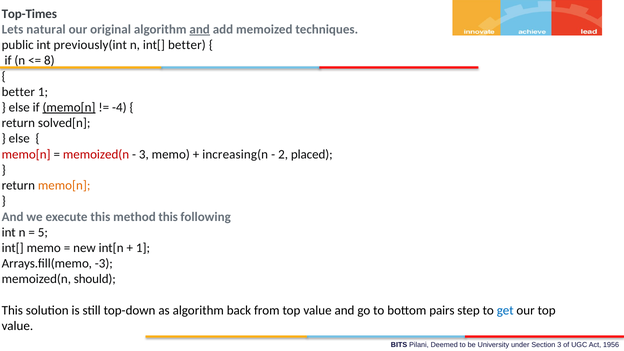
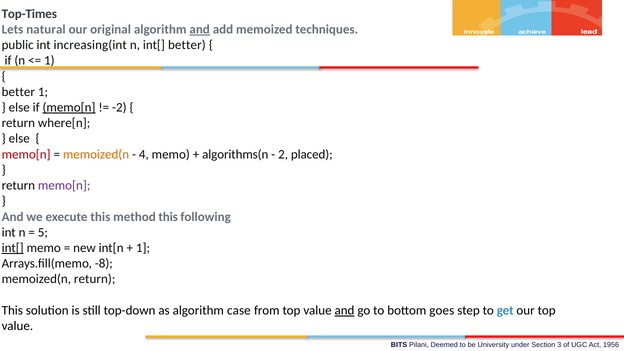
previously(int: previously(int -> increasing(int (90, 45)
8: 8 -> 1 (49, 61)
-4: -4 -> -2 (119, 107)
solved[n: solved[n -> where[n (64, 123)
memoized(n colour: red -> orange (96, 154)
3: 3 -> 4 (144, 154)
increasing(n: increasing(n -> algorithms(n (235, 154)
memo[n colour: orange -> purple (64, 186)
int[ underline: none -> present (13, 248)
-3: -3 -> -8 (104, 264)
memoized(n should: should -> return (95, 279)
back: back -> case (239, 310)
and underline: none -> present (345, 310)
pairs: pairs -> goes (442, 310)
